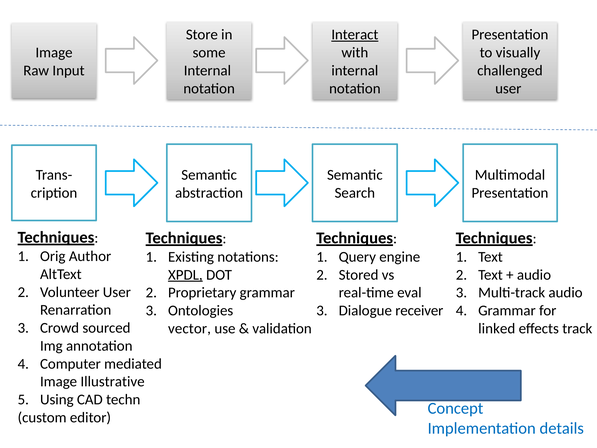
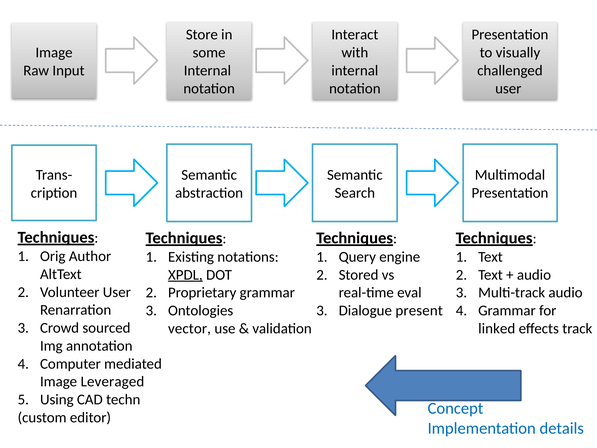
Interact underline: present -> none (355, 35)
receiver: receiver -> present (419, 310)
Illustrative: Illustrative -> Leveraged (112, 381)
